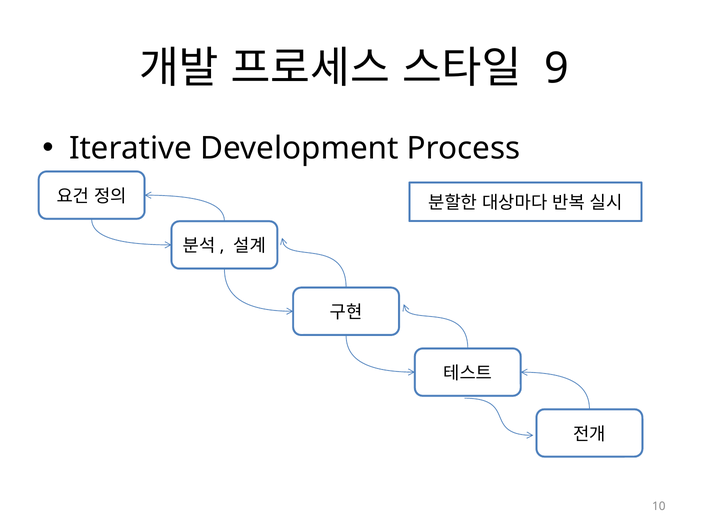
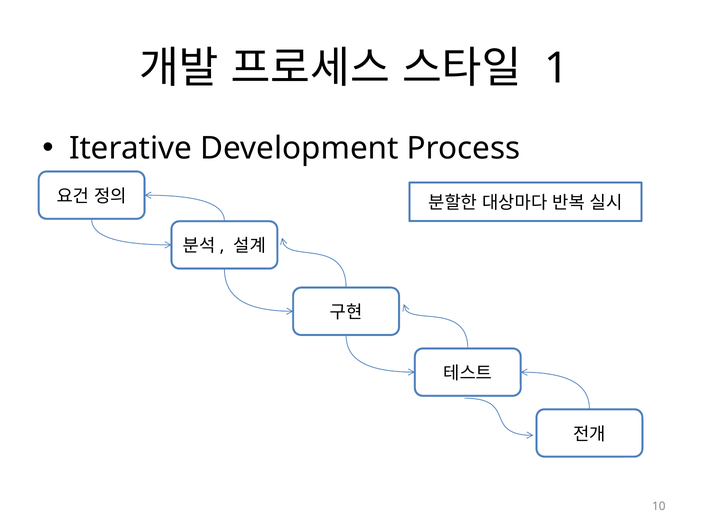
9: 9 -> 1 (557, 69)
